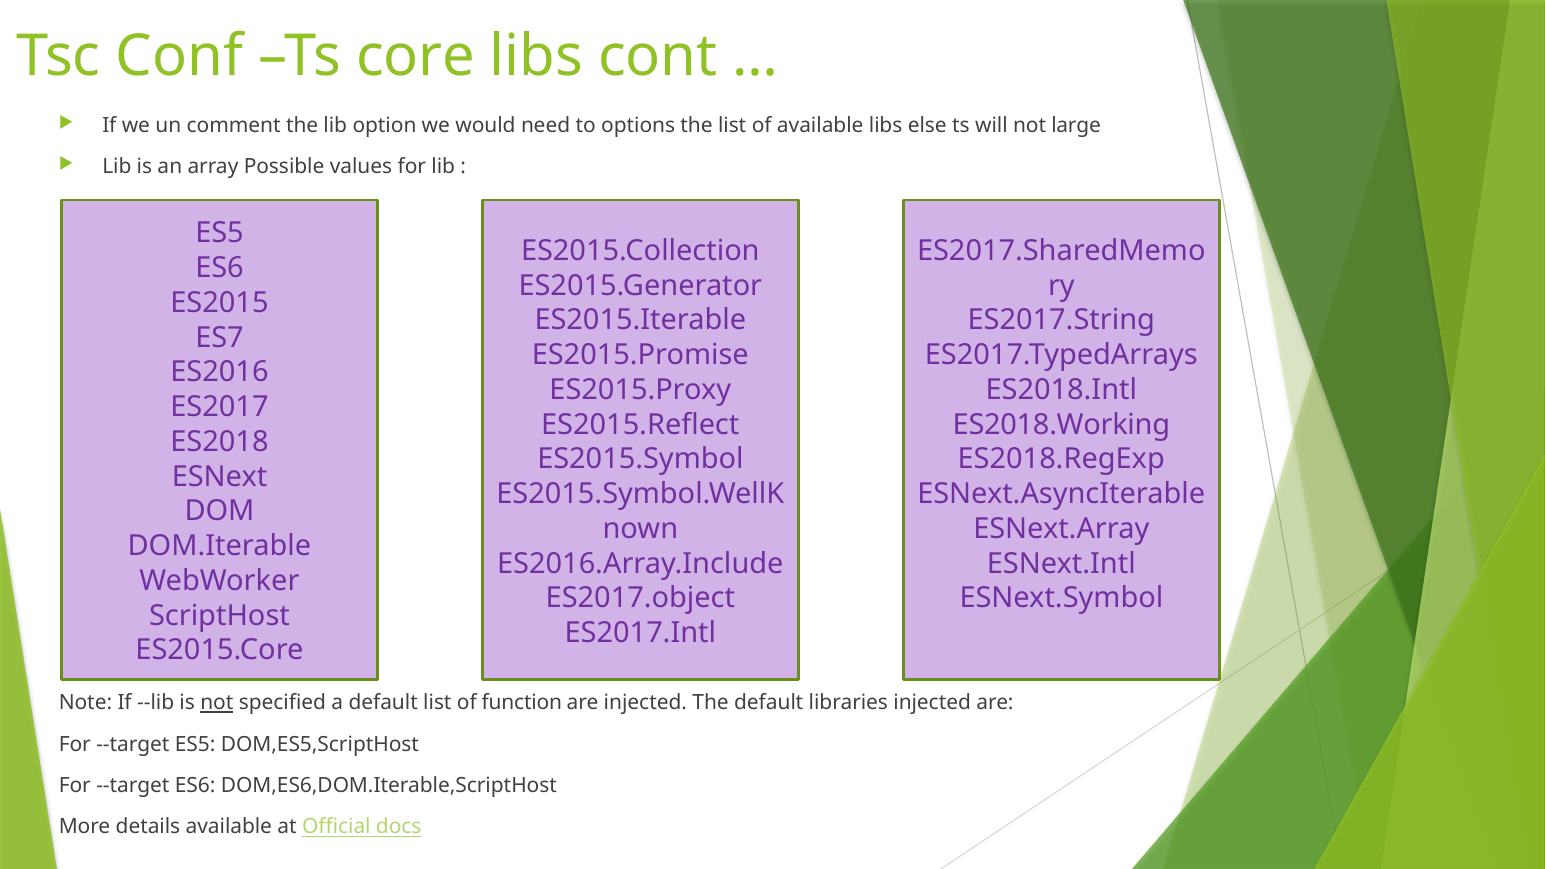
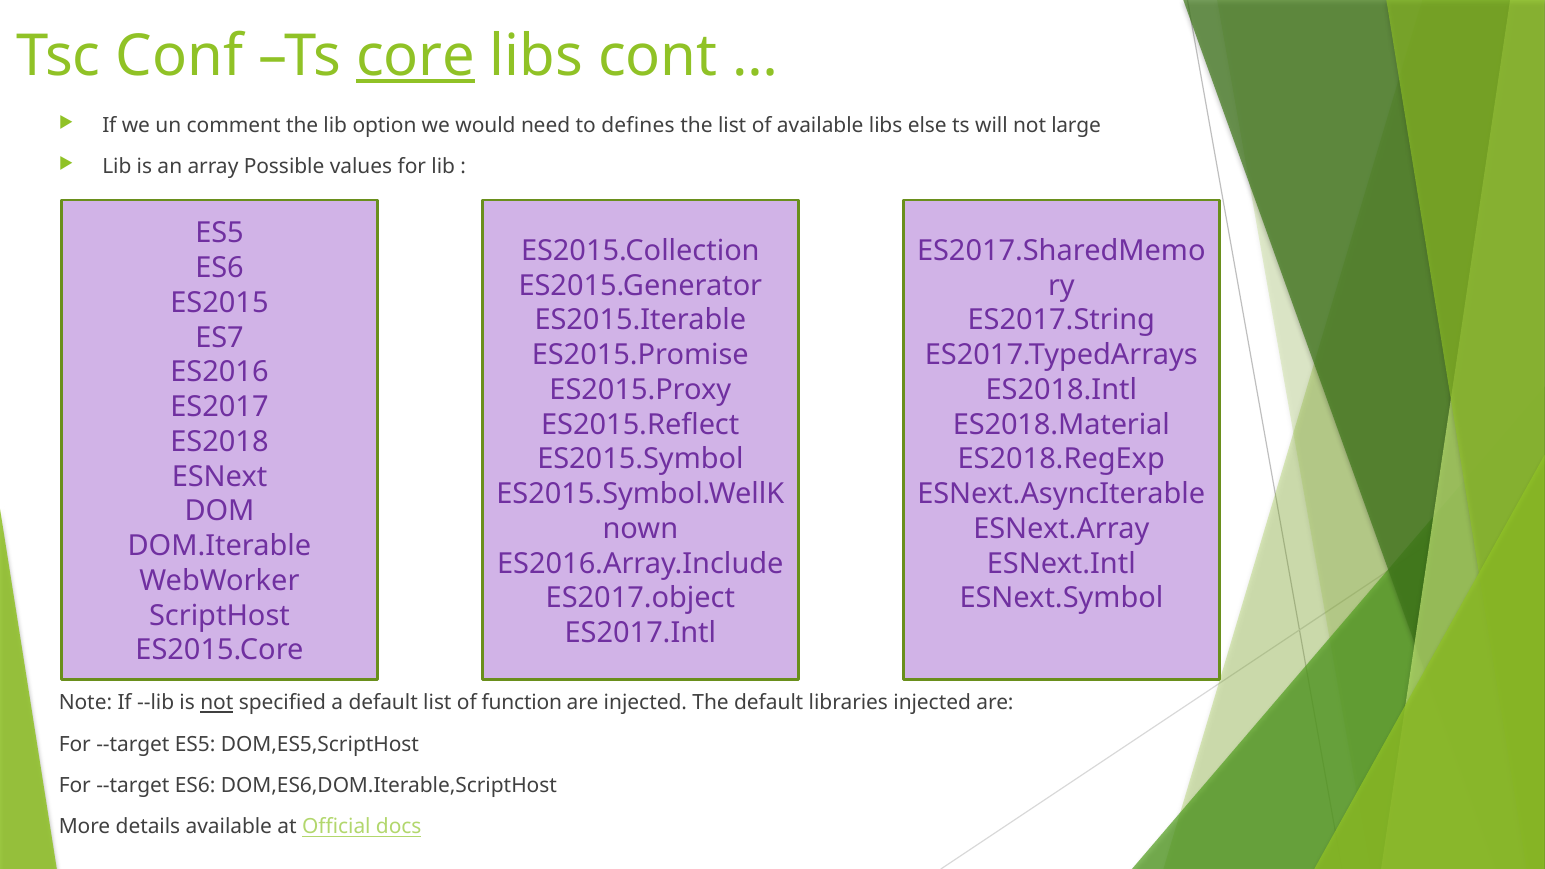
core underline: none -> present (416, 56)
options: options -> defines (638, 126)
ES2018.Working: ES2018.Working -> ES2018.Material (1061, 425)
